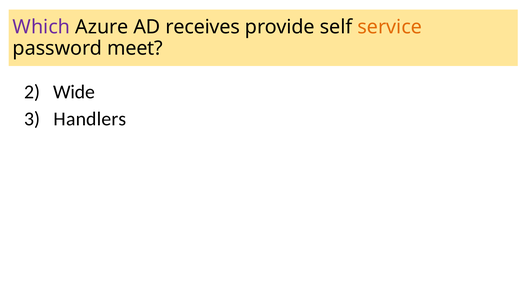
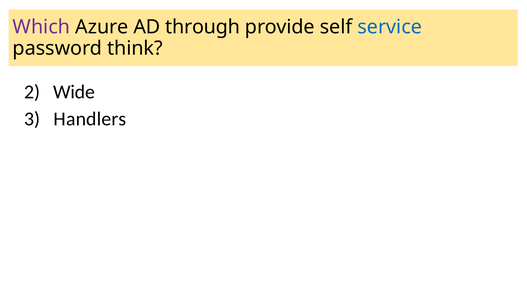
receives: receives -> through (203, 27)
service colour: orange -> blue (390, 27)
meet: meet -> think (135, 48)
